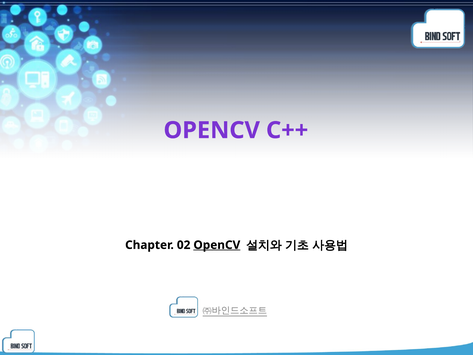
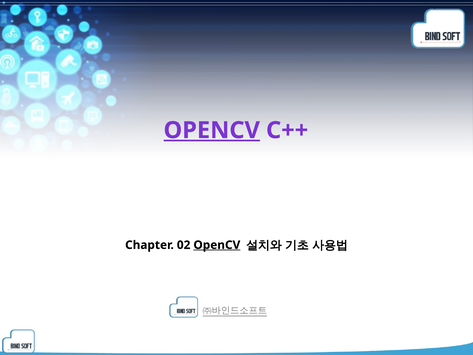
OPENCV underline: none -> present (212, 130)
